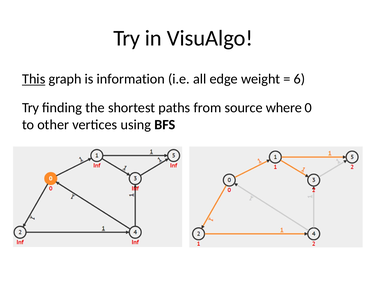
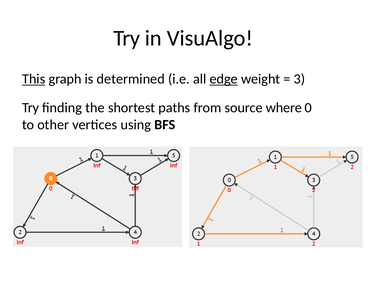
information: information -> determined (131, 79)
edge underline: none -> present (224, 79)
6: 6 -> 3 (299, 79)
